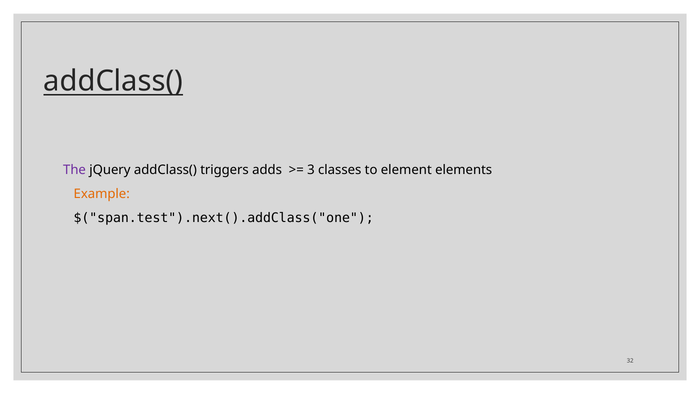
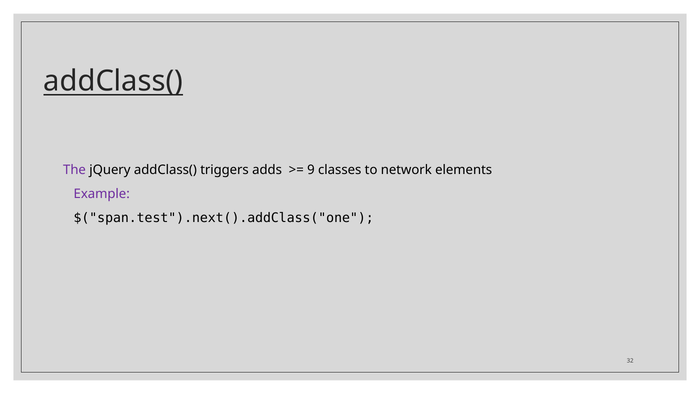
3: 3 -> 9 (311, 170)
element: element -> network (406, 170)
Example colour: orange -> purple (102, 194)
